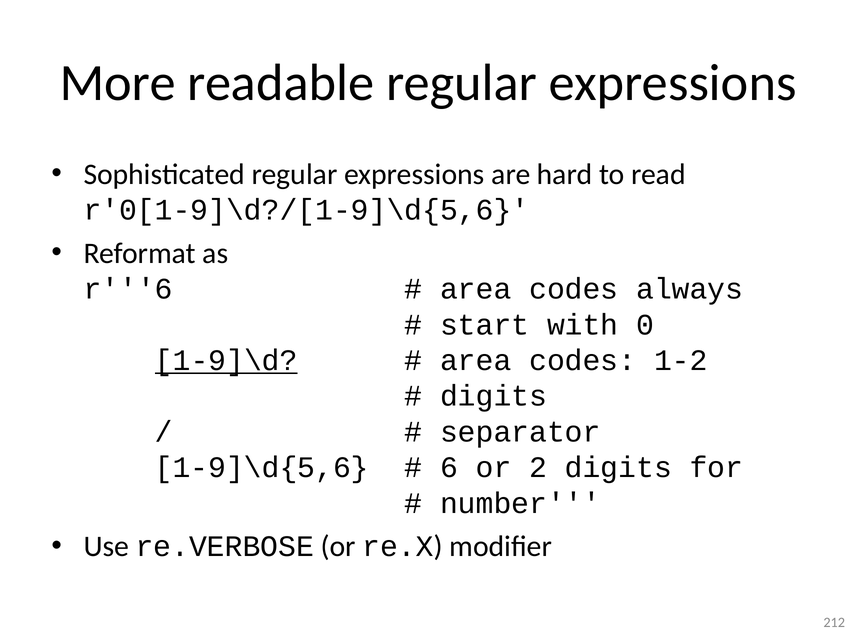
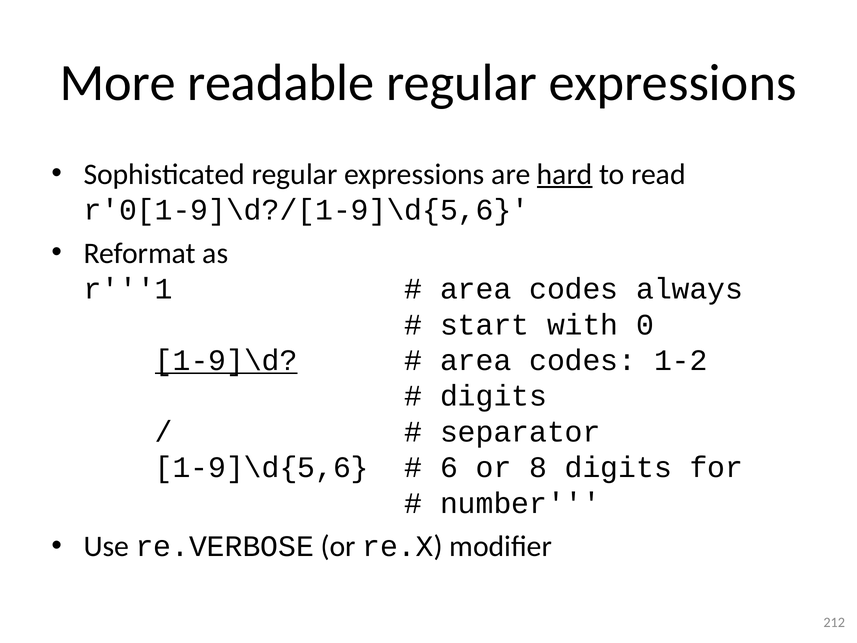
hard underline: none -> present (565, 174)
r'''6: r'''6 -> r'''1 (128, 289)
2: 2 -> 8 (538, 467)
